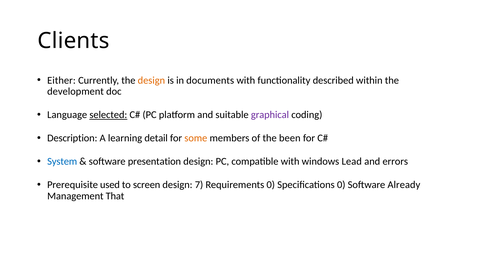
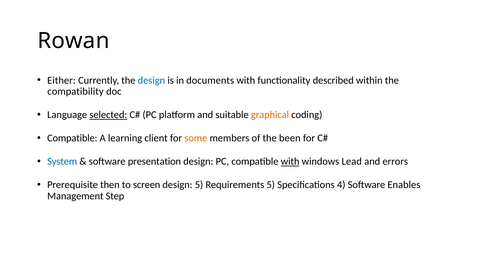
Clients: Clients -> Rowan (73, 41)
design colour: orange -> blue (151, 80)
development: development -> compatibility (76, 91)
graphical colour: purple -> orange (270, 115)
Description: Description -> Compatible (72, 138)
detail: detail -> client (156, 138)
with underline: none -> present (290, 161)
used: used -> then (110, 185)
design 7: 7 -> 5 (199, 185)
Requirements 0: 0 -> 5 (271, 185)
Specifications 0: 0 -> 4 (341, 185)
Already: Already -> Enables (404, 185)
That: That -> Step (115, 196)
